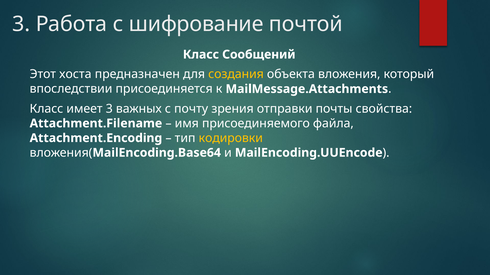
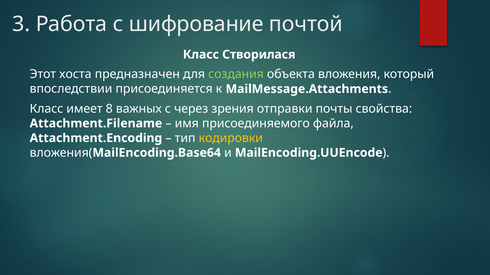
Сообщений: Сообщений -> Створилася (259, 55)
создания colour: yellow -> light green (236, 74)
имеет 3: 3 -> 8 (109, 109)
почту: почту -> через (191, 109)
